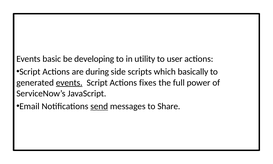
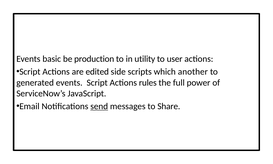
developing: developing -> production (94, 59)
during: during -> edited (97, 72)
basically: basically -> another (193, 72)
events underline: present -> none (69, 83)
fixes: fixes -> rules (148, 83)
